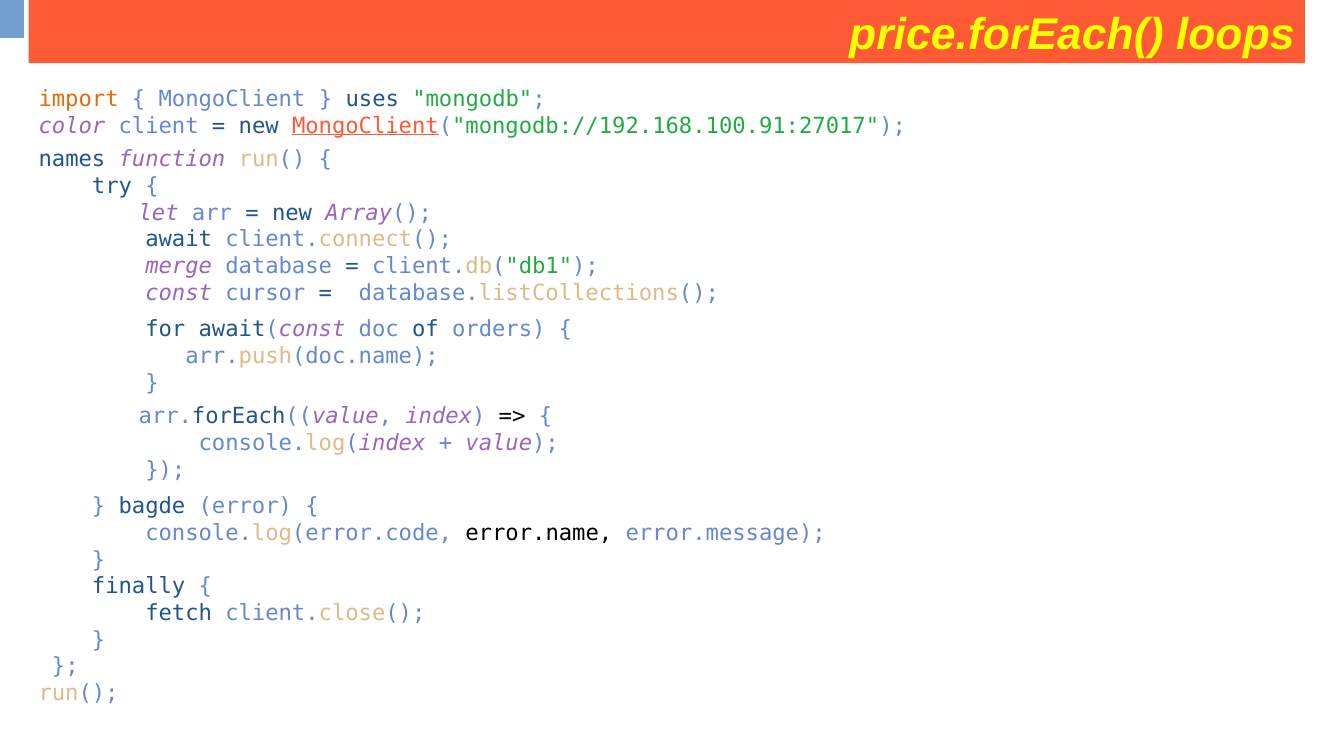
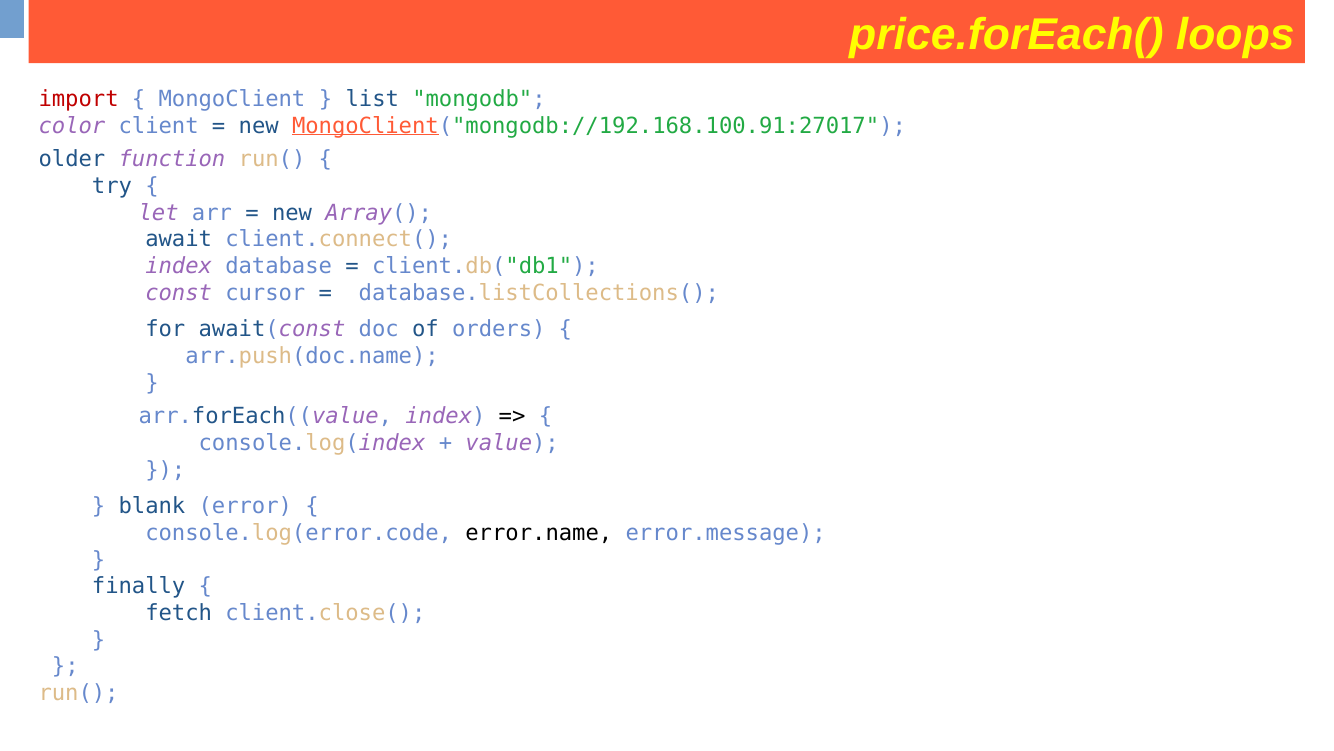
import colour: orange -> red (79, 99)
uses: uses -> list (372, 99)
names: names -> older (72, 159)
merge: merge -> index (179, 266)
bagde: bagde -> blank (152, 506)
